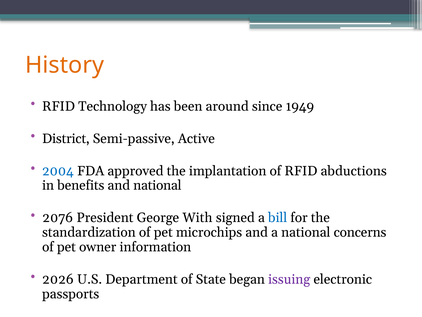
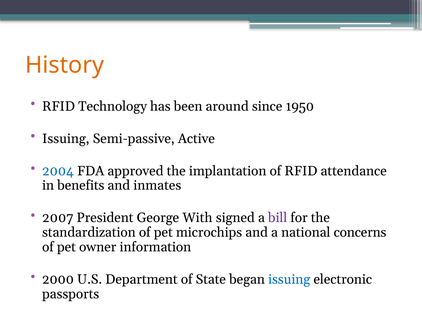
1949: 1949 -> 1950 (300, 106)
District: District -> Issuing (66, 138)
abductions: abductions -> attendance (354, 171)
and national: national -> inmates (157, 185)
2076: 2076 -> 2007 (58, 218)
bill colour: blue -> purple (278, 218)
2026: 2026 -> 2000 (58, 279)
issuing colour: purple -> blue (289, 279)
